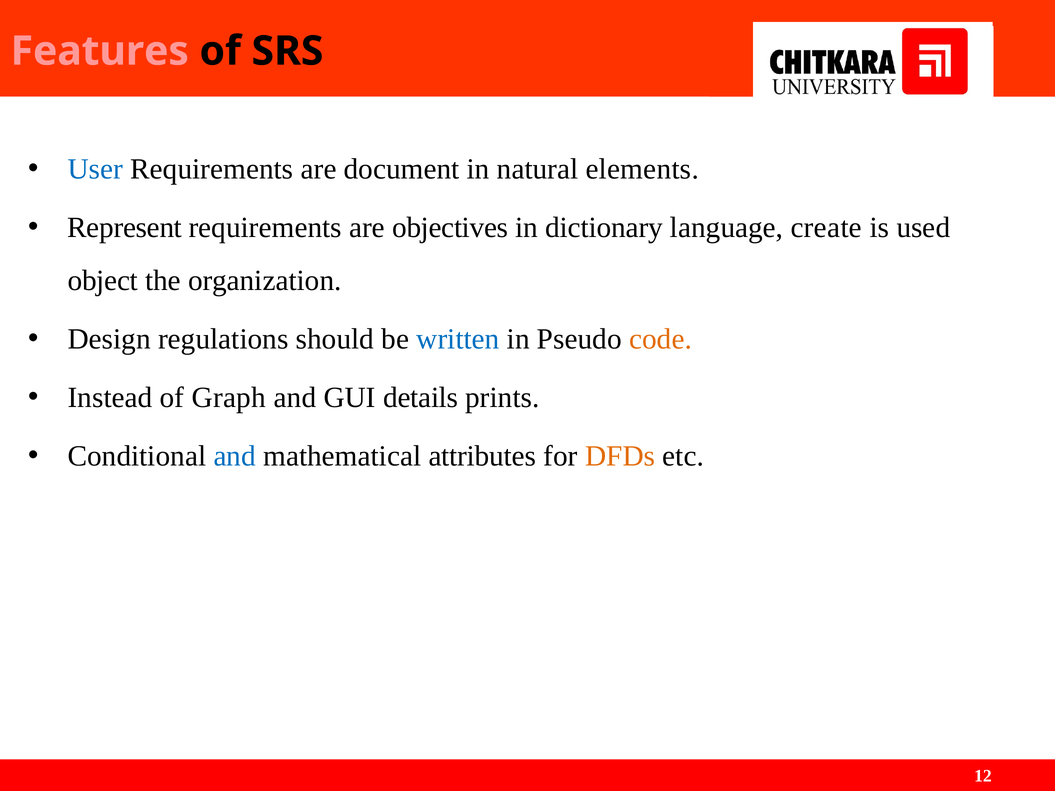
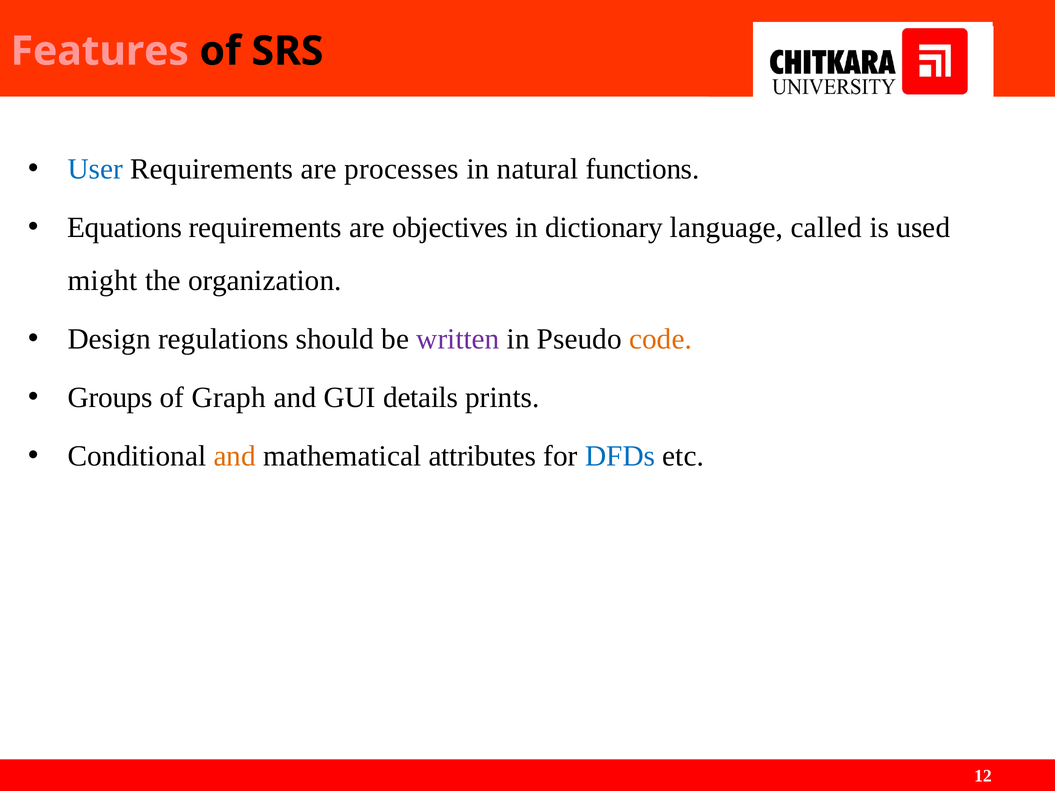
document: document -> processes (401, 169)
elements: elements -> functions (643, 169)
Represent: Represent -> Equations (125, 228)
create: create -> called (826, 228)
object: object -> might (103, 281)
written colour: blue -> purple (458, 339)
Instead: Instead -> Groups (110, 398)
and colour: blue -> orange (235, 456)
DFDs colour: orange -> blue (620, 456)
